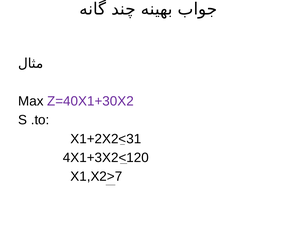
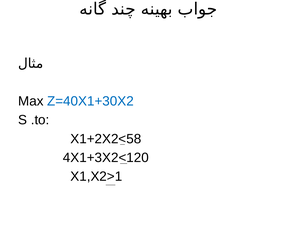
Z=40X1+30X2 colour: purple -> blue (90, 101)
X1+2X2<31: X1+2X2<31 -> X1+2X2<58 (106, 139)
X1,X2>7: X1,X2>7 -> X1,X2>1 (96, 176)
